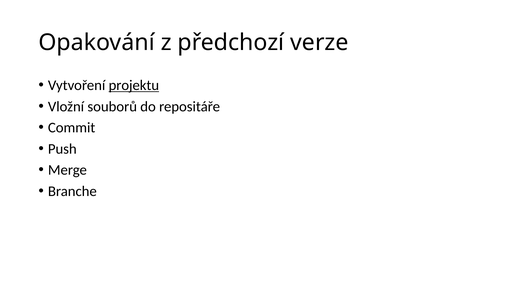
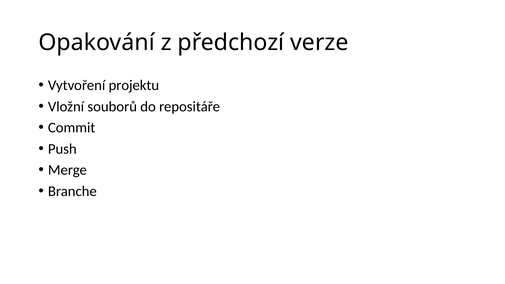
projektu underline: present -> none (134, 85)
